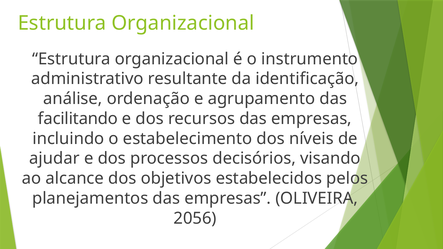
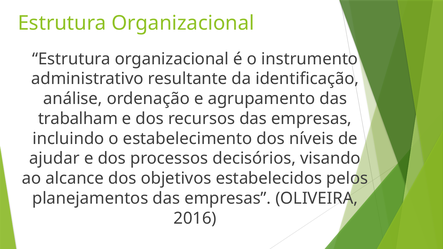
facilitando: facilitando -> trabalham (78, 119)
2056: 2056 -> 2016 (195, 218)
